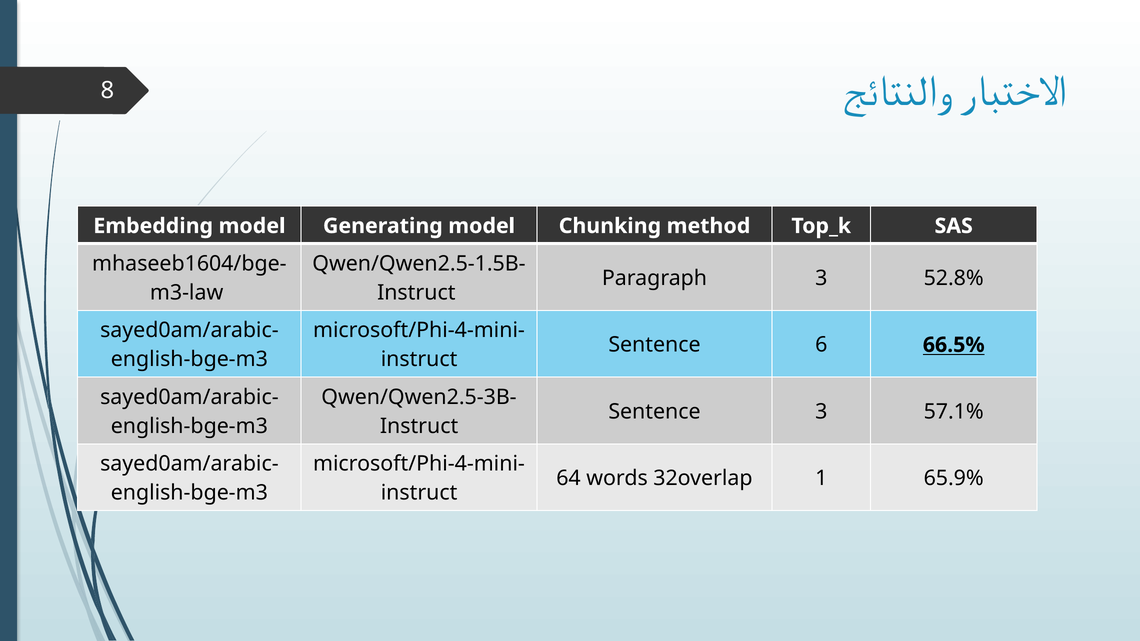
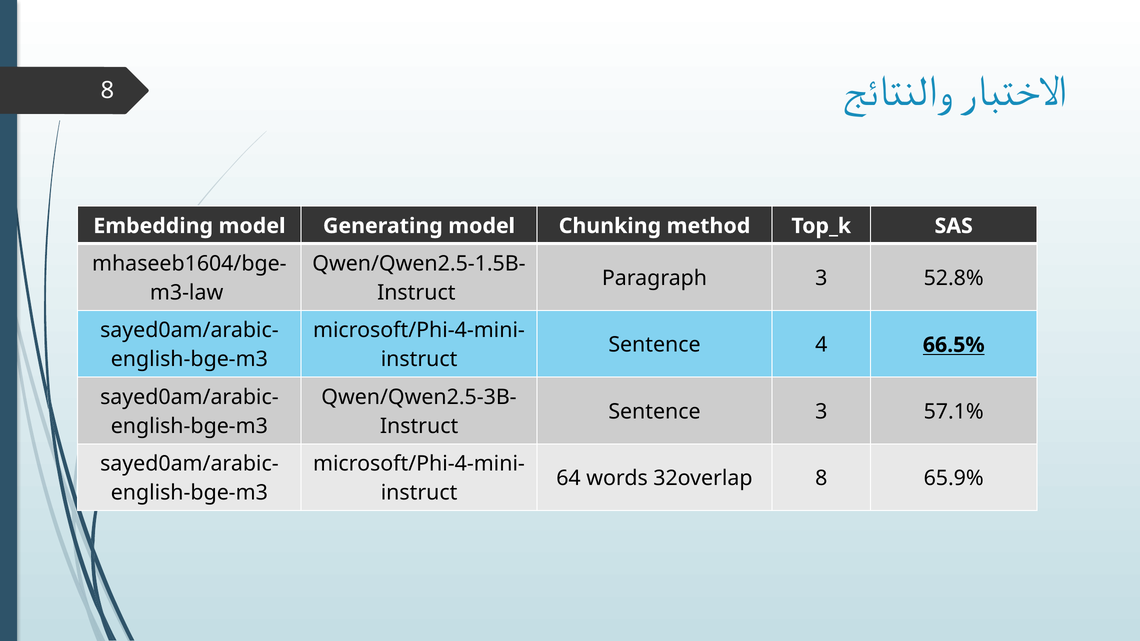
6: 6 -> 4 (821, 345)
32overlap 1: 1 -> 8 (821, 479)
